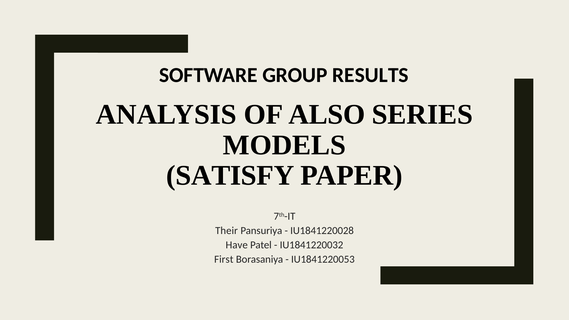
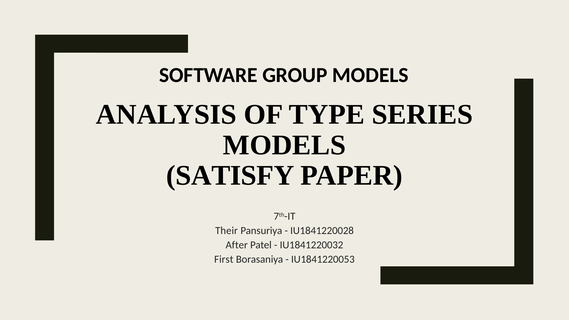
GROUP RESULTS: RESULTS -> MODELS (370, 75)
ALSO: ALSO -> TYPE (327, 115)
Have: Have -> After (237, 245)
